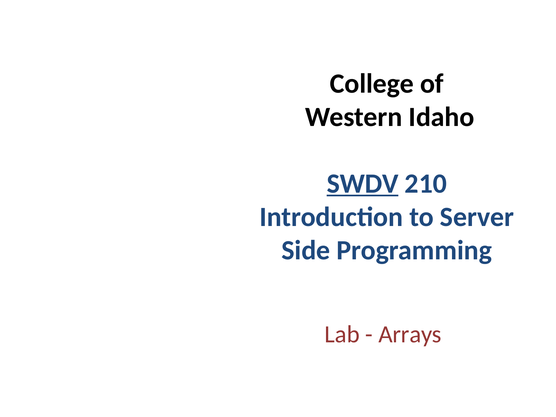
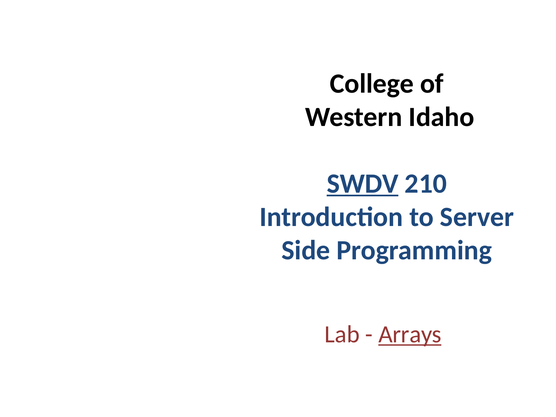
Arrays underline: none -> present (410, 334)
